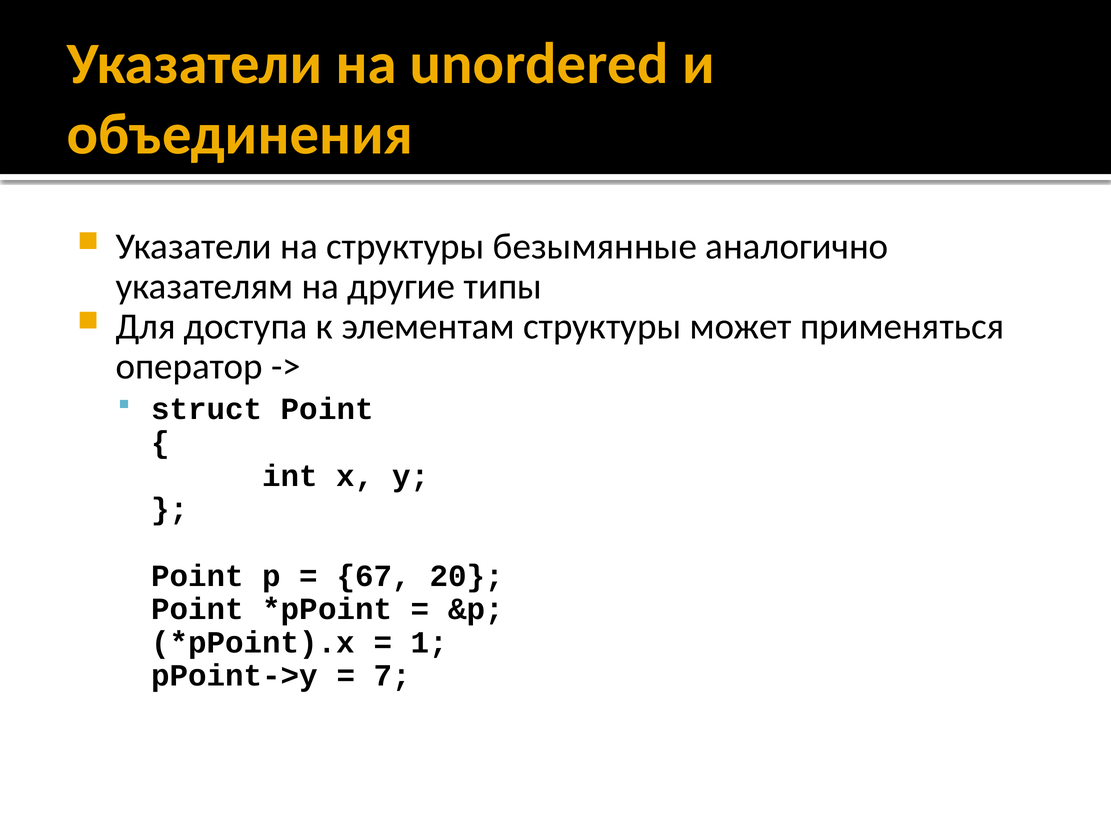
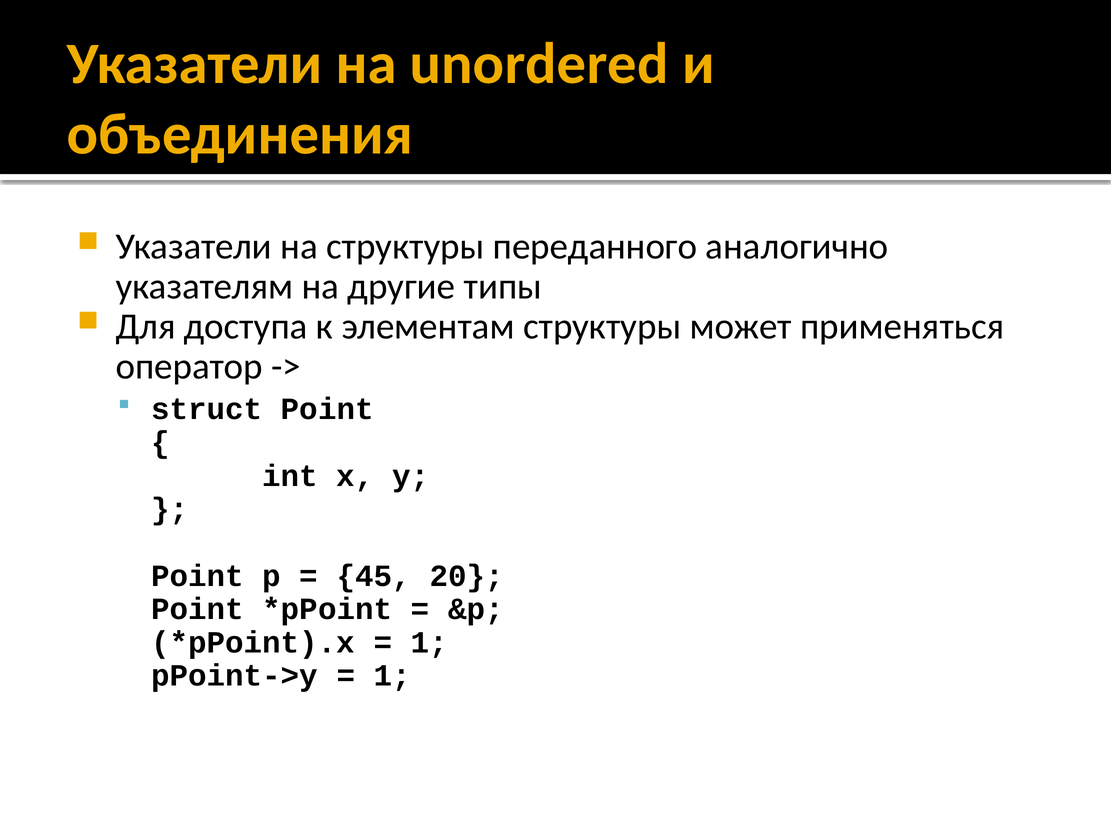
безымянные: безымянные -> переданного (595, 247)
67: 67 -> 45 (374, 576)
7: 7 -> 1 (392, 676)
